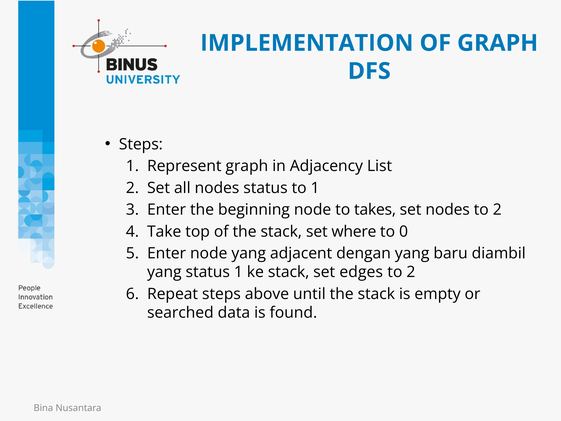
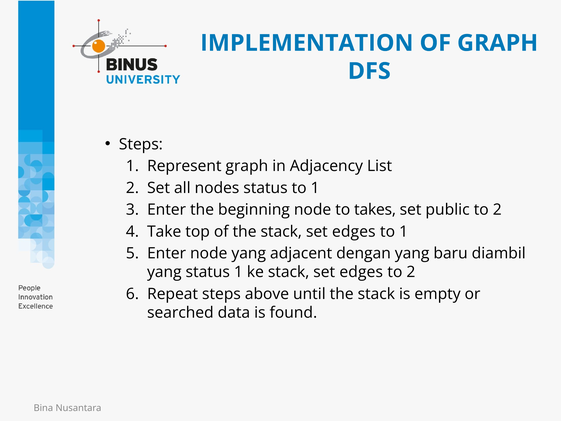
set nodes: nodes -> public (448, 210)
the stack set where: where -> edges (354, 231)
0: 0 -> 1 (404, 231)
